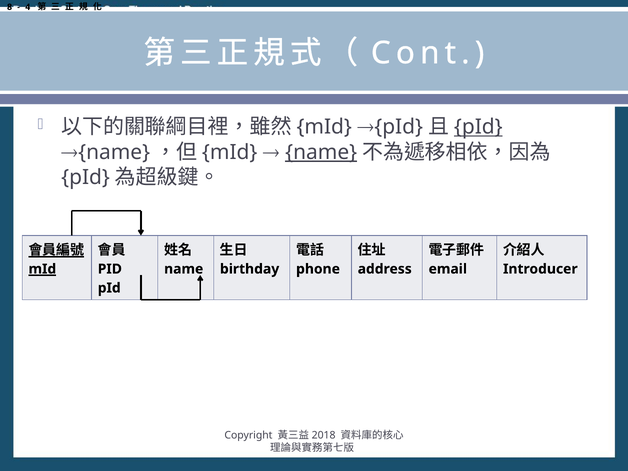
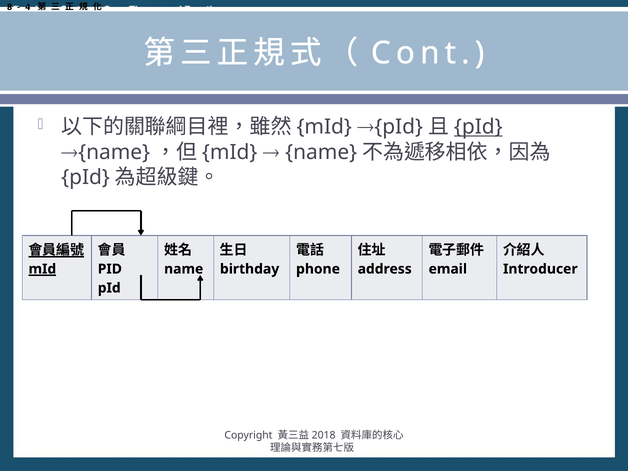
name underline: present -> none (321, 152)
